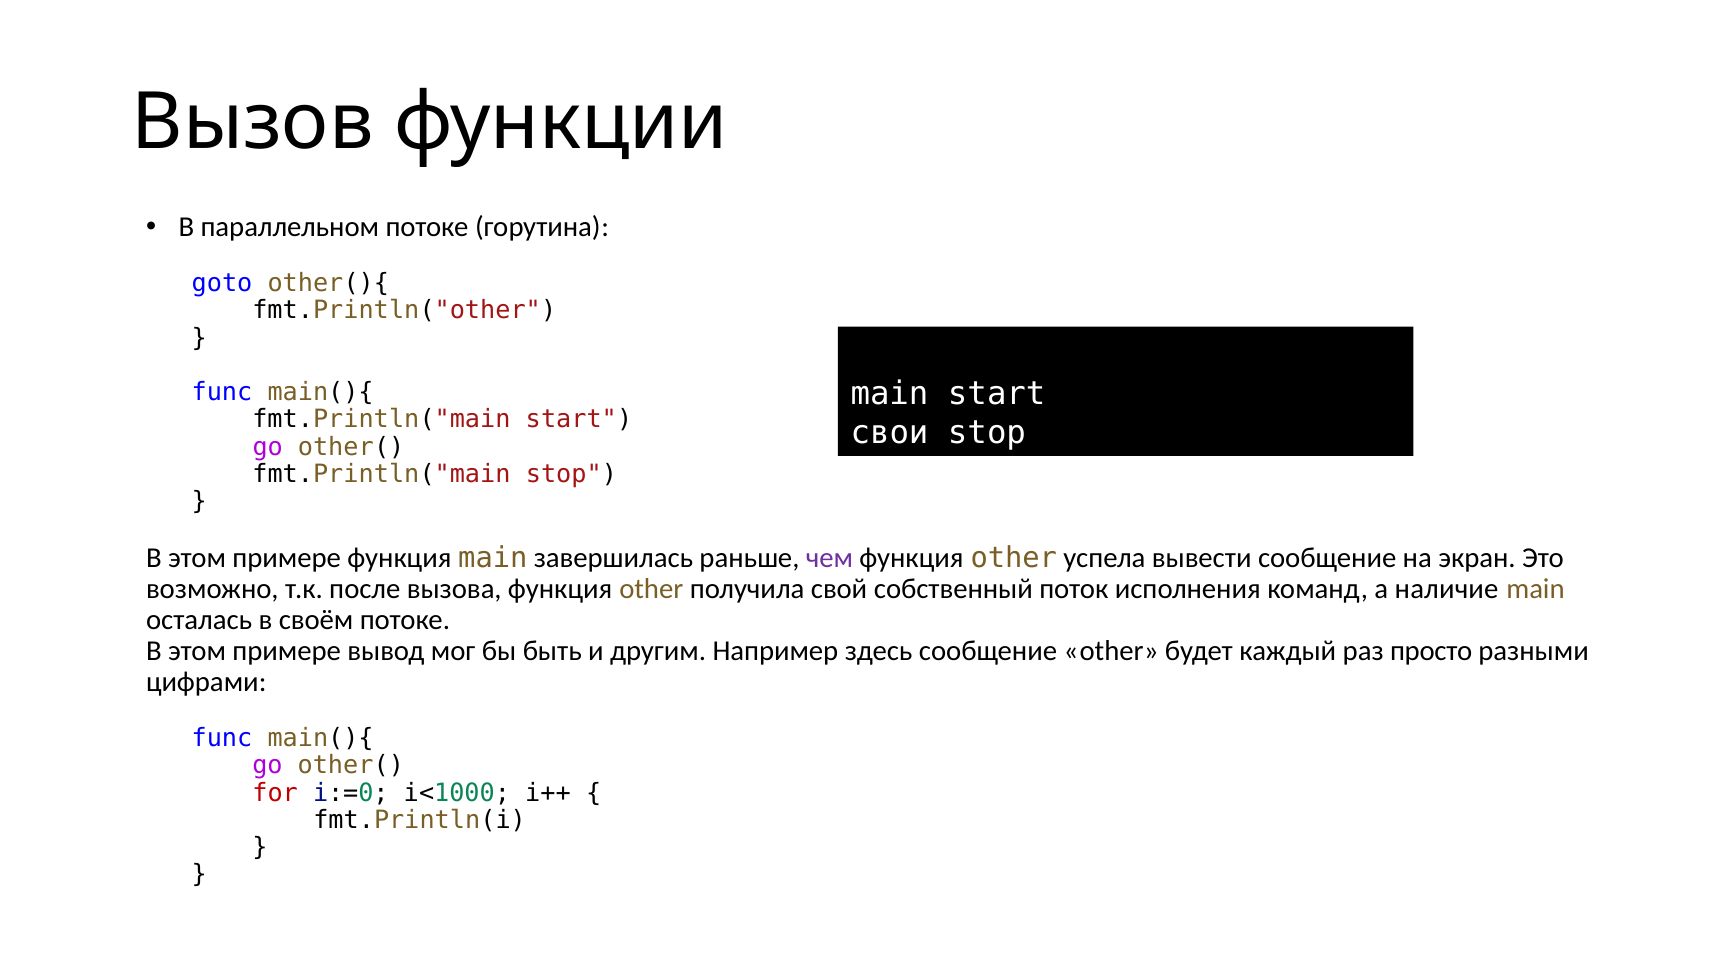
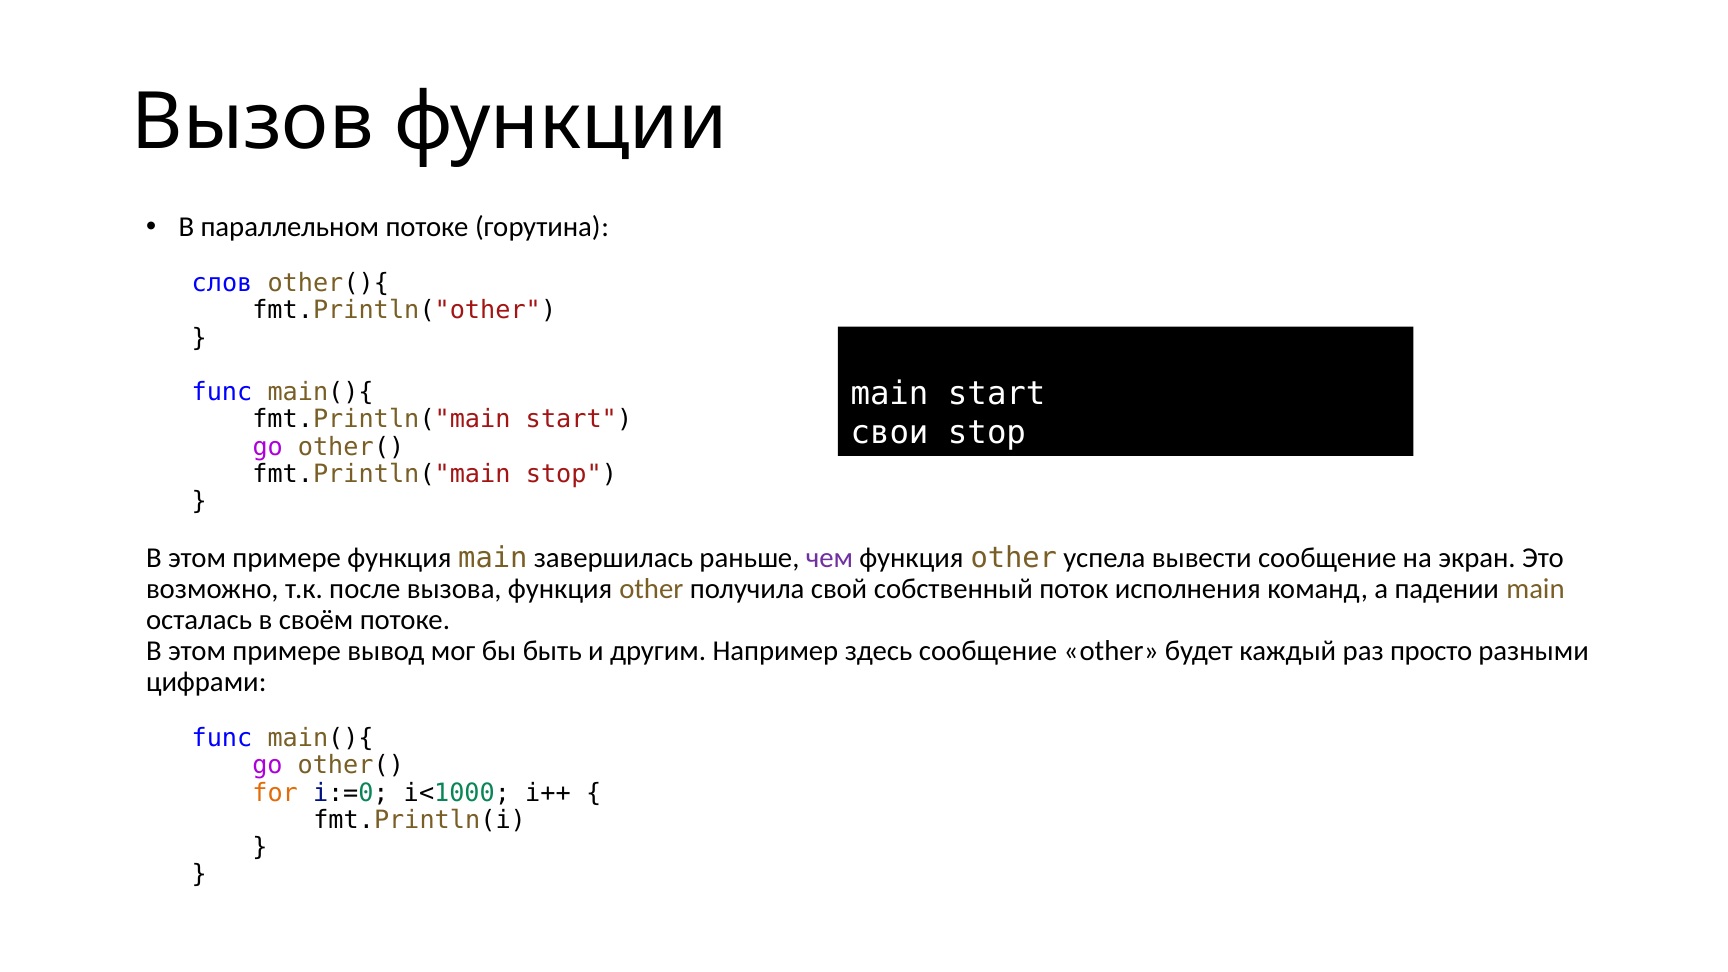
goto: goto -> слов (222, 283)
наличие: наличие -> падении (1447, 589)
for colour: red -> orange (275, 793)
